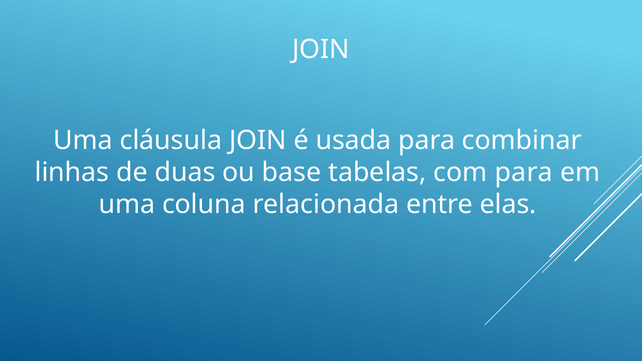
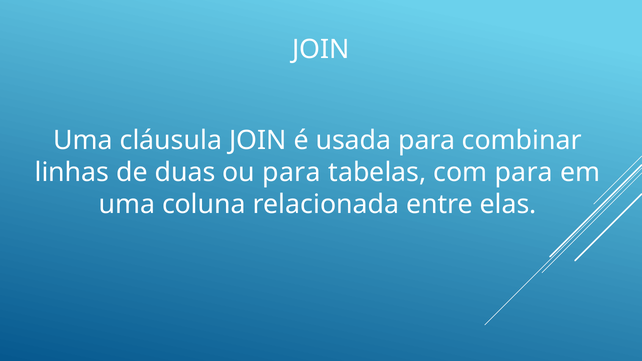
ou base: base -> para (292, 172)
